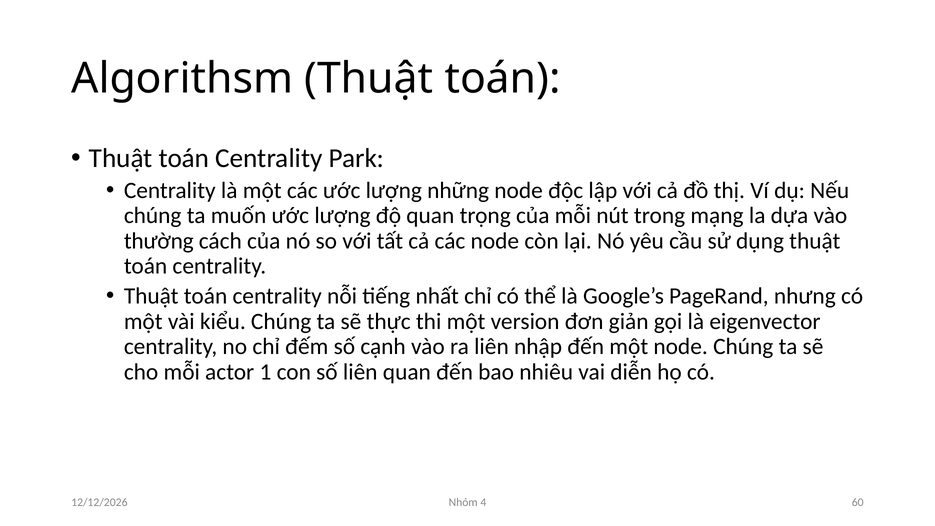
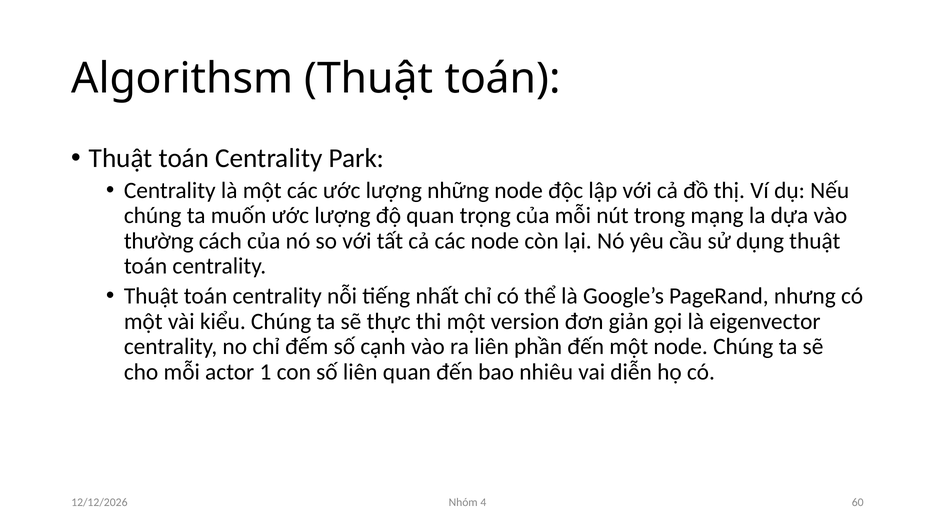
nhập: nhập -> phần (538, 347)
